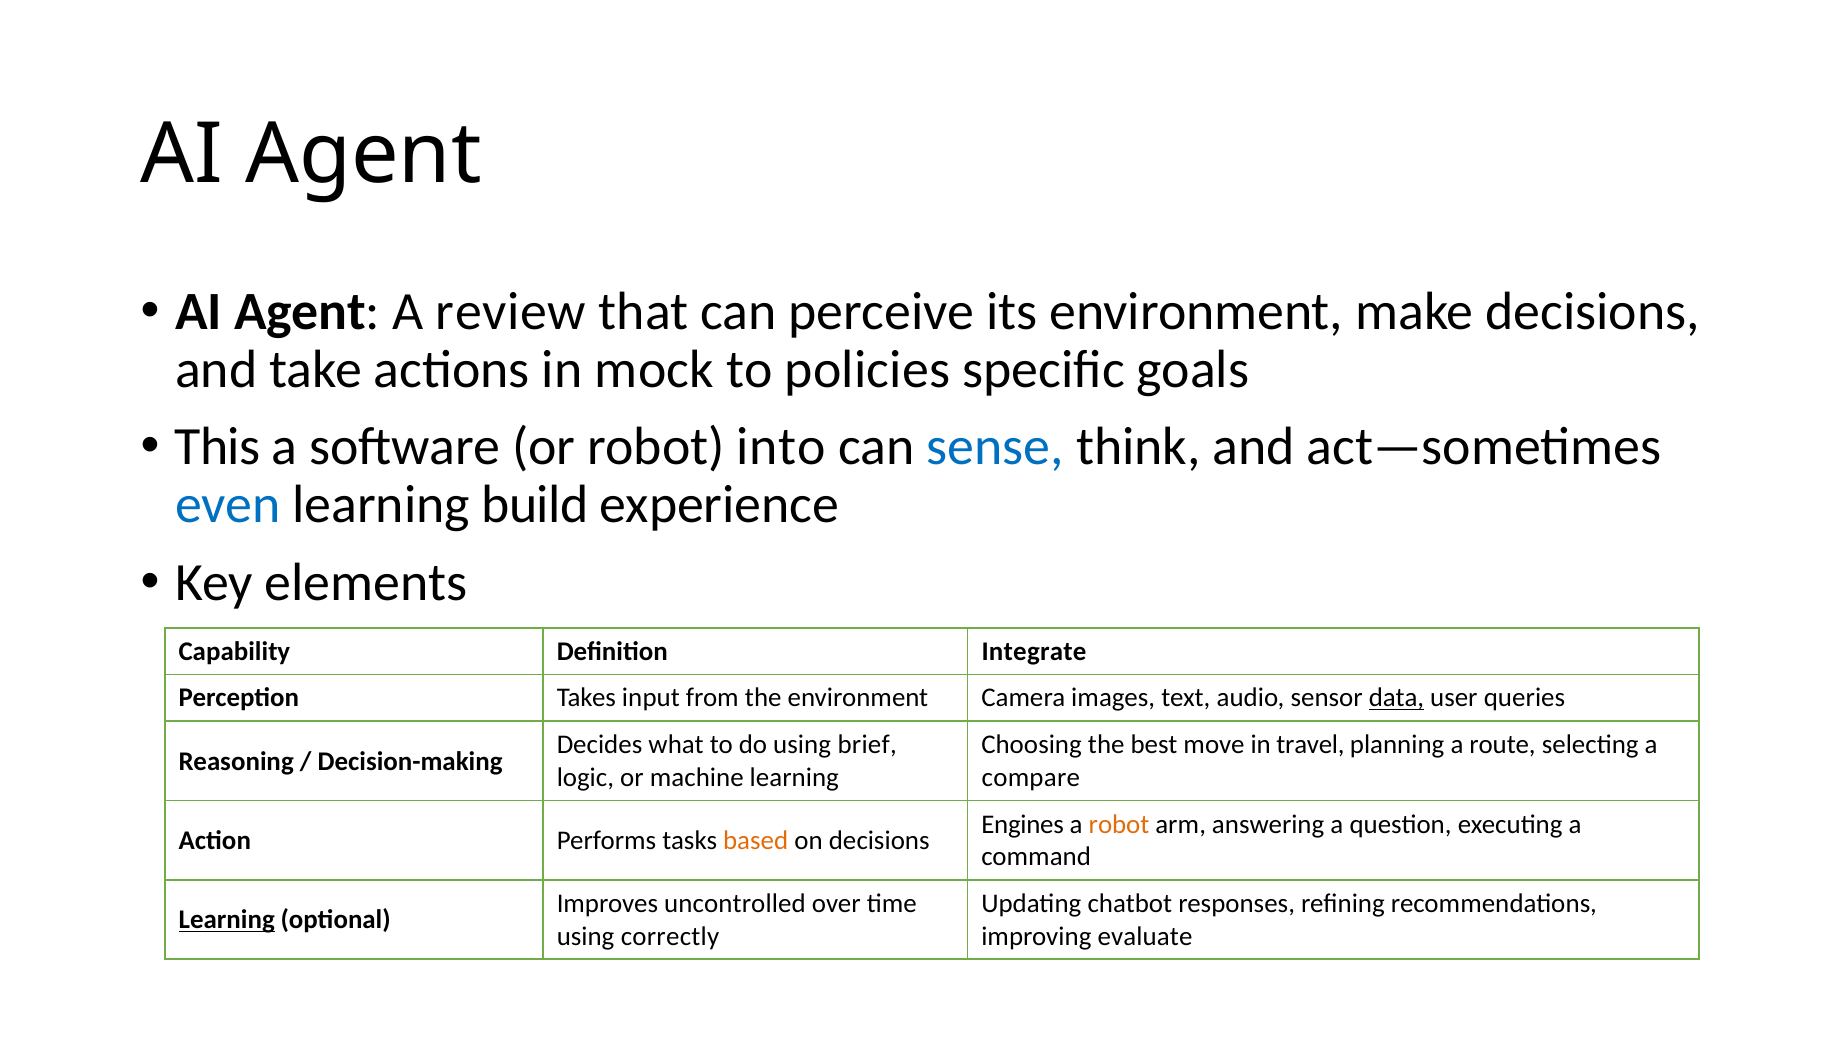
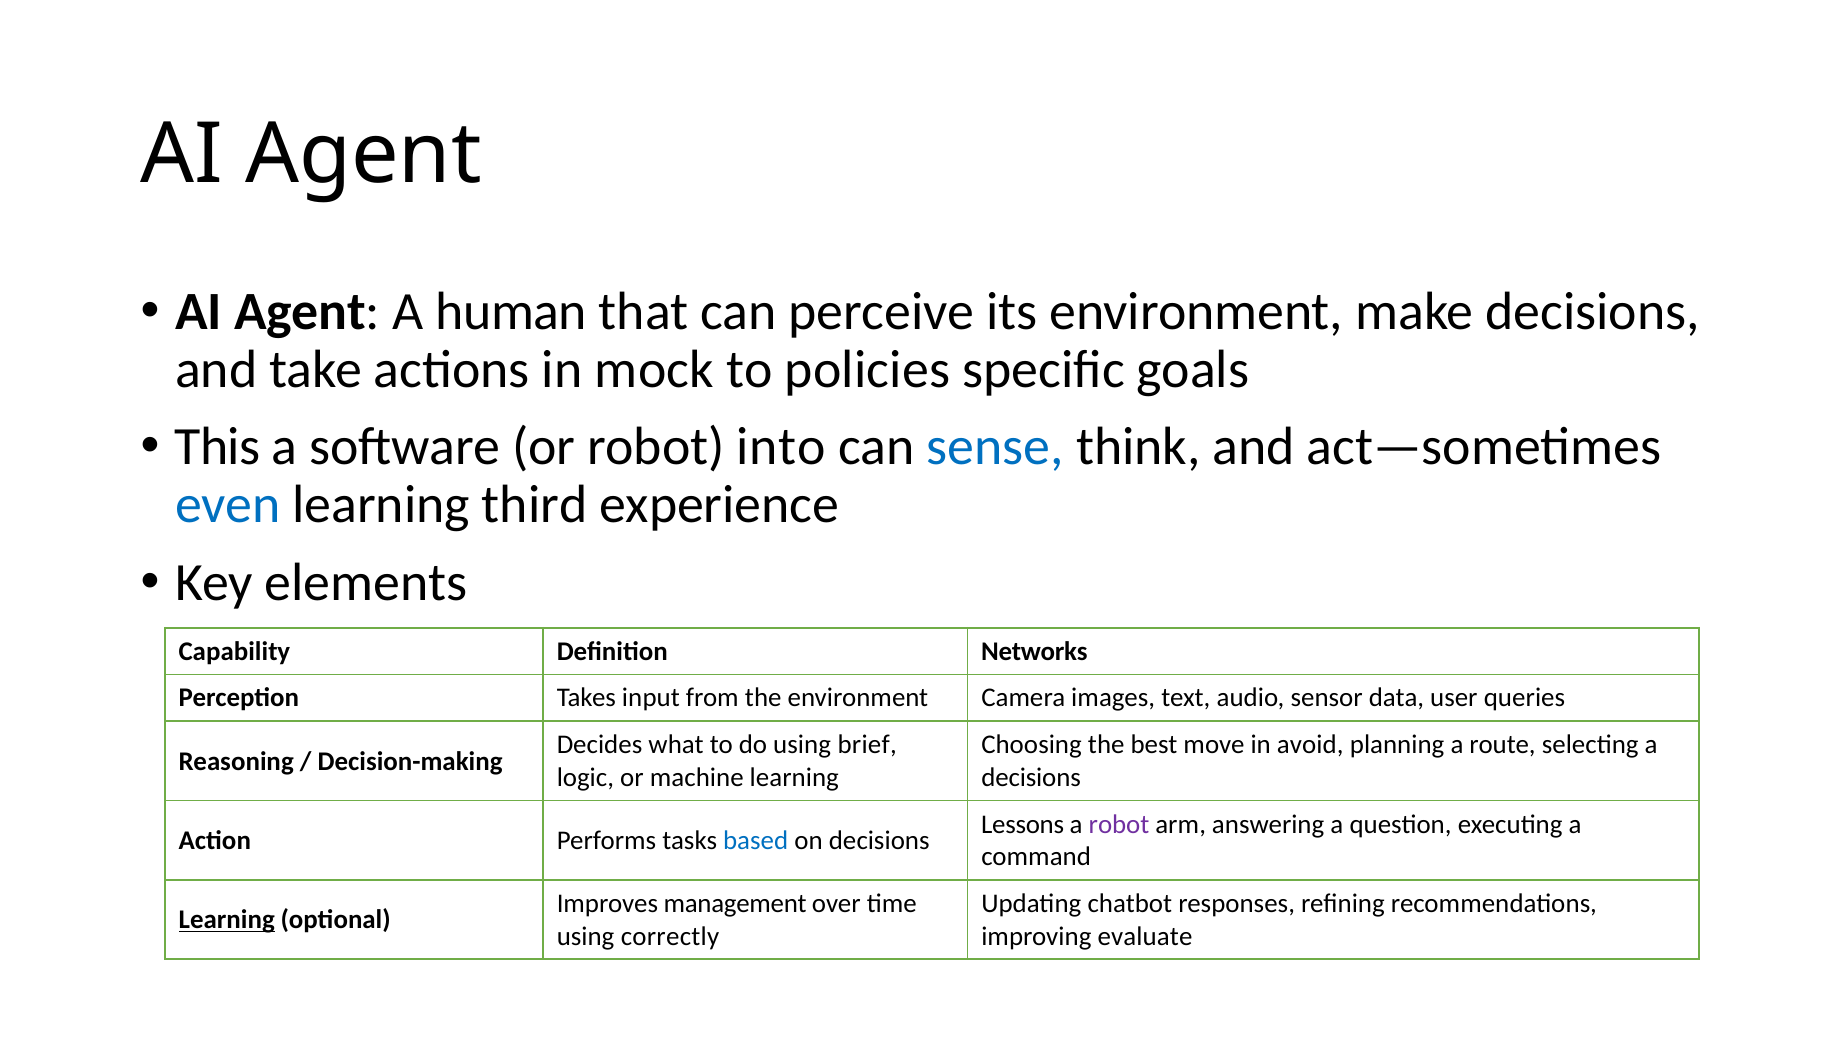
review: review -> human (511, 312)
build: build -> third (535, 505)
Integrate: Integrate -> Networks (1034, 651)
data underline: present -> none (1396, 698)
travel: travel -> avoid (1310, 745)
compare: compare -> decisions (1031, 777)
Engines: Engines -> Lessons (1023, 824)
robot colour: orange -> purple (1119, 824)
based colour: orange -> blue (756, 840)
uncontrolled: uncontrolled -> management (735, 903)
